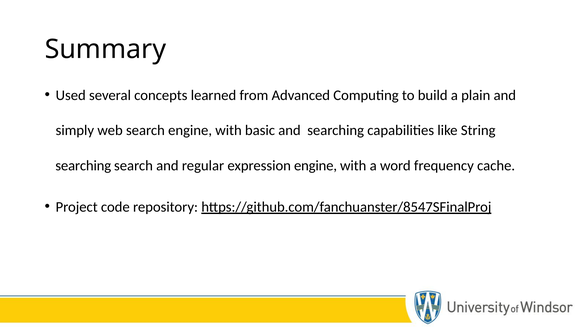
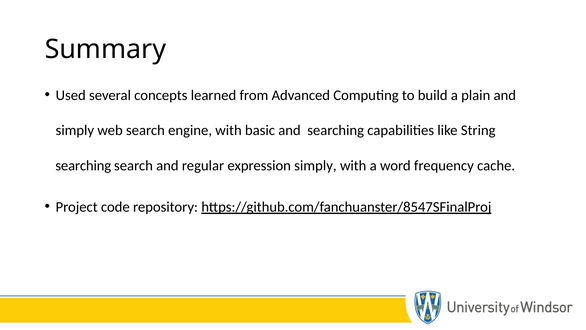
expression engine: engine -> simply (315, 165)
